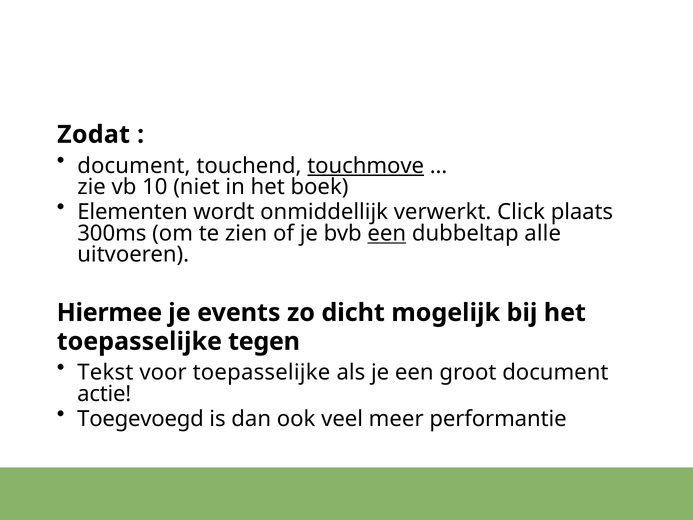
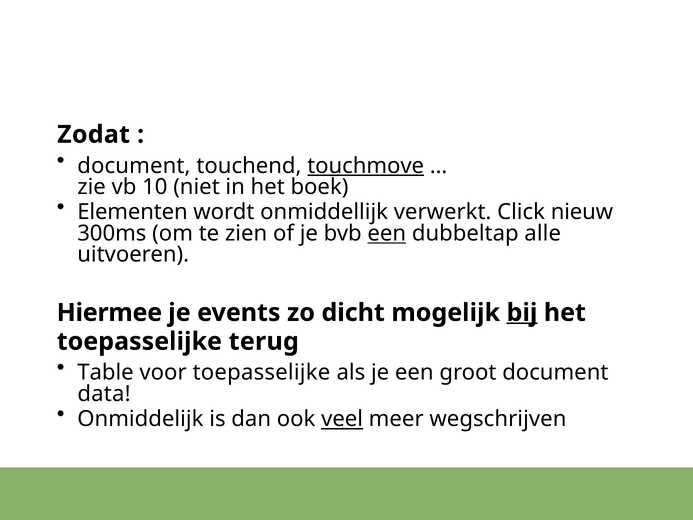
plaats: plaats -> nieuw (582, 212)
bij underline: none -> present (522, 313)
tegen: tegen -> terug (264, 341)
Tekst: Tekst -> Table (105, 372)
actie: actie -> data (104, 394)
Toegevoegd: Toegevoegd -> Onmiddelijk (140, 419)
veel underline: none -> present (342, 419)
performantie: performantie -> wegschrijven (498, 419)
